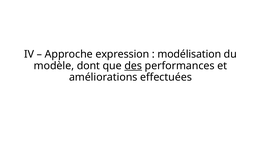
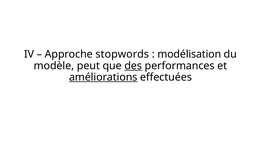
expression: expression -> stopwords (122, 54)
dont: dont -> peut (88, 66)
améliorations underline: none -> present (103, 77)
